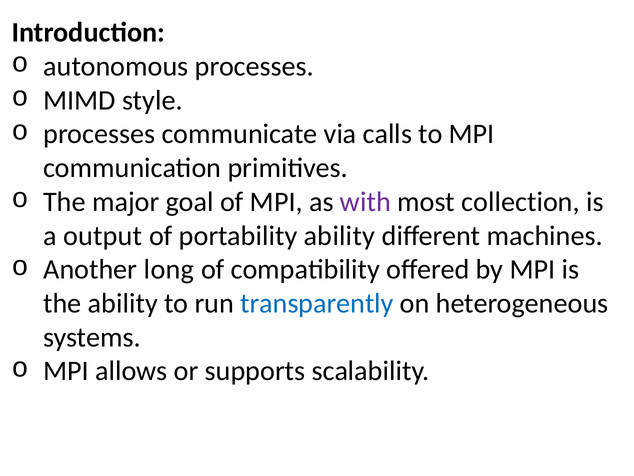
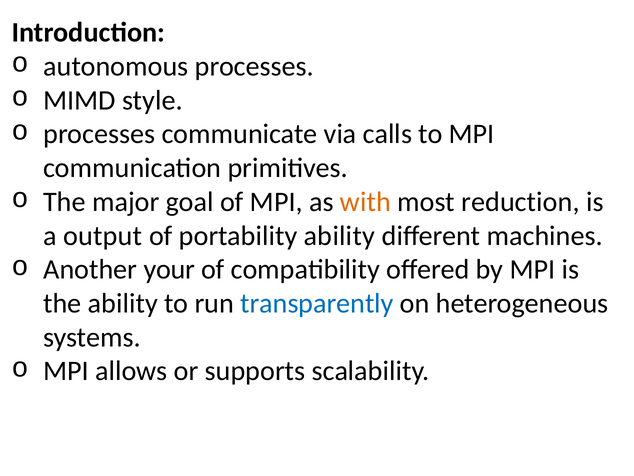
with colour: purple -> orange (365, 202)
collection: collection -> reduction (521, 202)
long: long -> your (169, 269)
